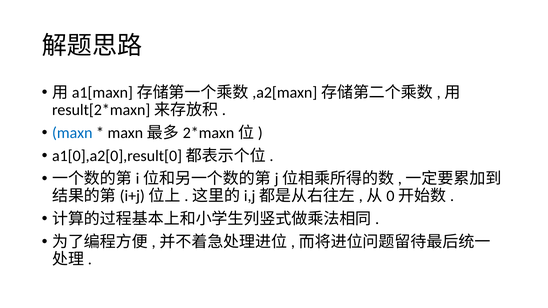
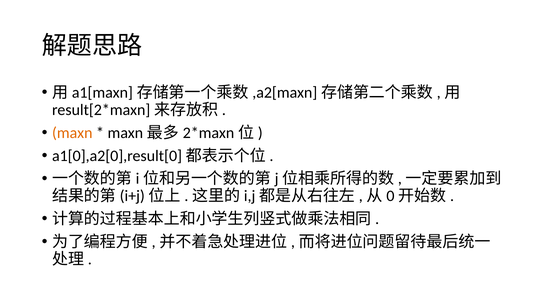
maxn colour: blue -> orange (72, 133)
